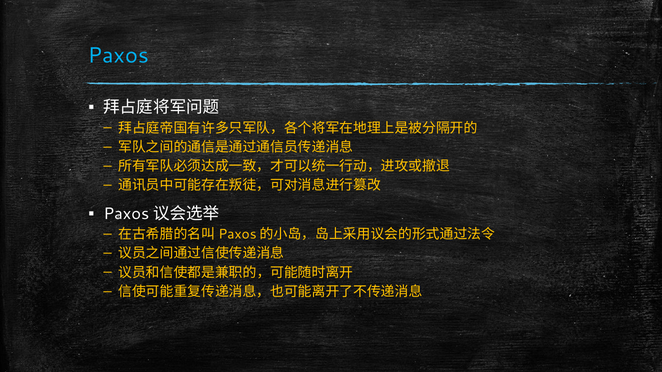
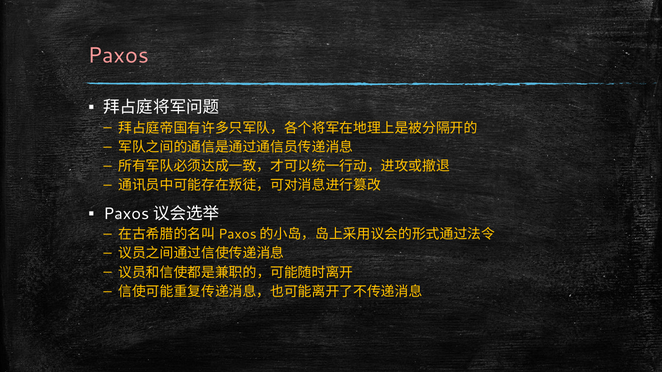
Paxos colour: light blue -> pink (118, 56)
